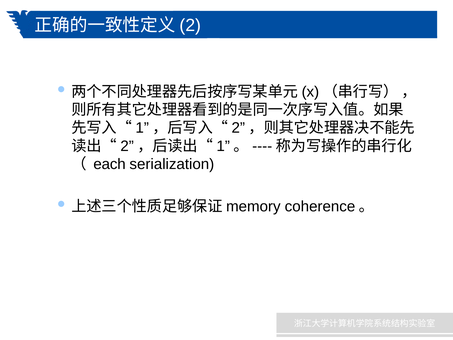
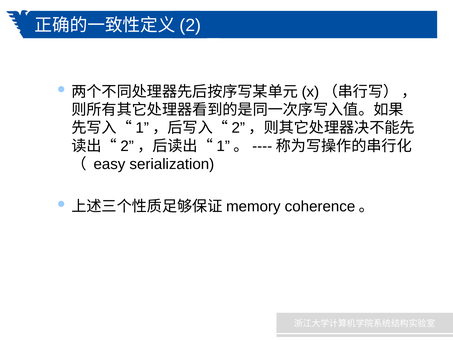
each: each -> easy (109, 164)
